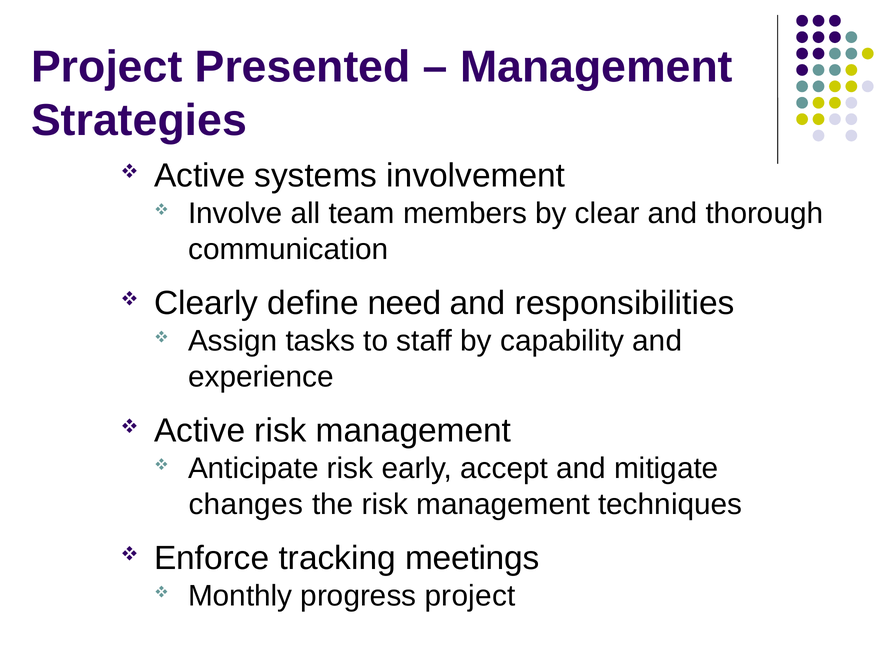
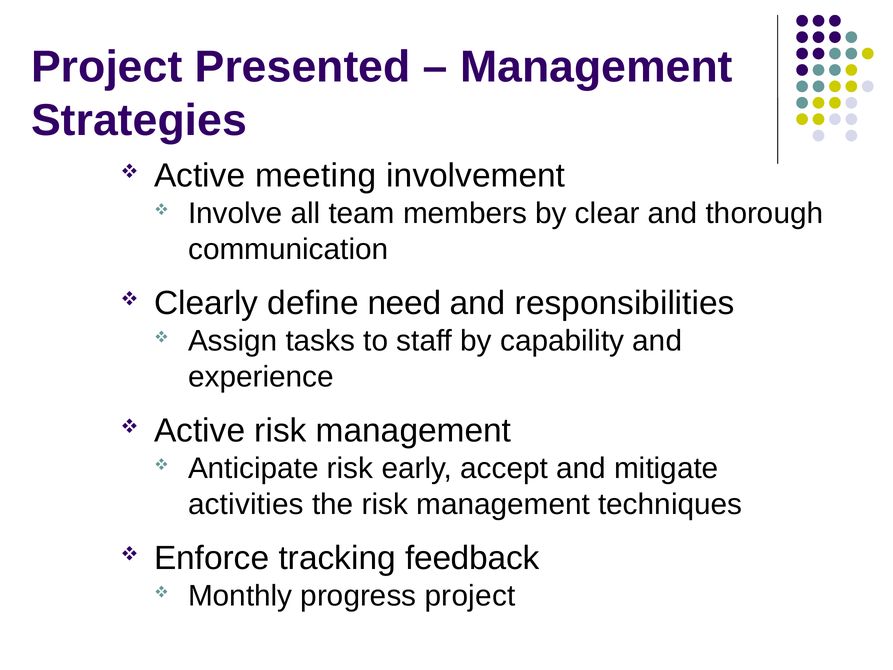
systems: systems -> meeting (316, 176)
changes: changes -> activities (246, 504)
meetings: meetings -> feedback (472, 558)
